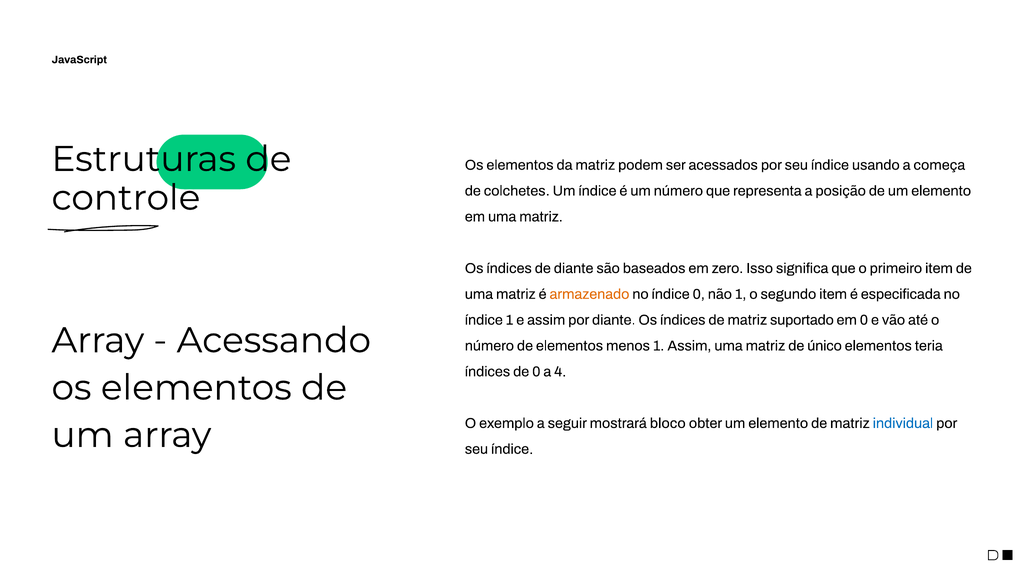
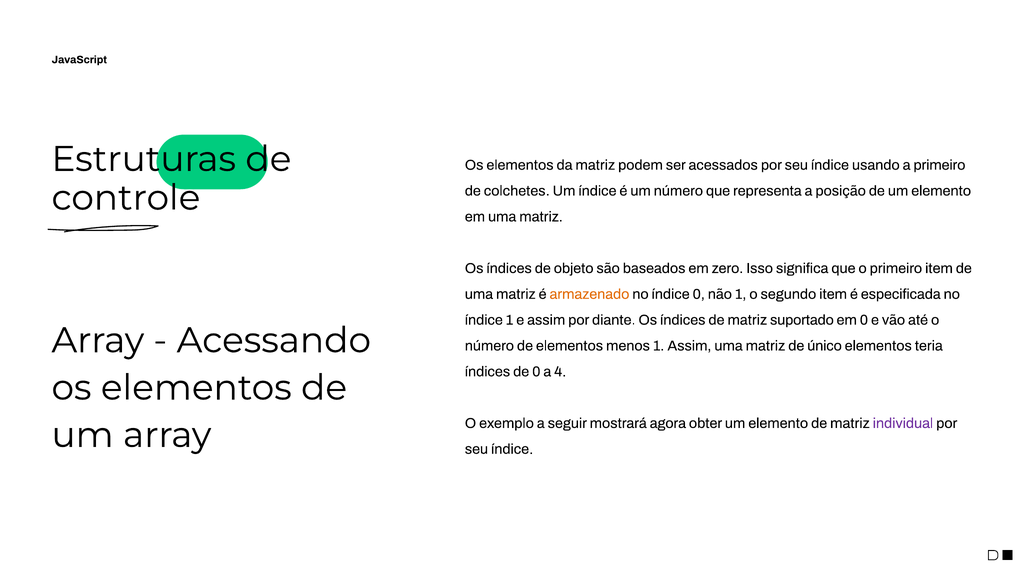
a começa: começa -> primeiro (939, 165)
de diante: diante -> objeto (574, 268)
bloco: bloco -> agora (668, 423)
individual colour: blue -> purple (903, 423)
